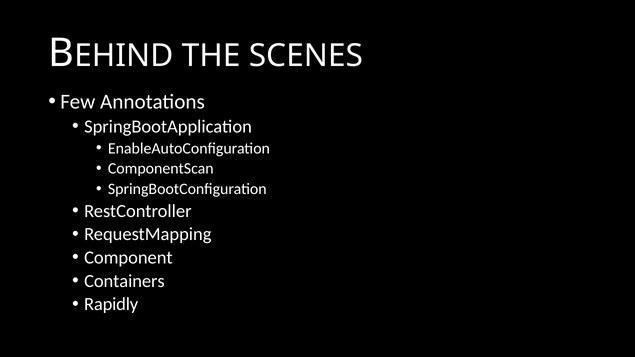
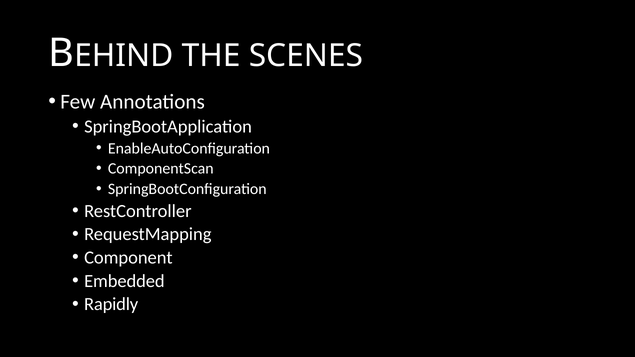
Containers: Containers -> Embedded (124, 281)
